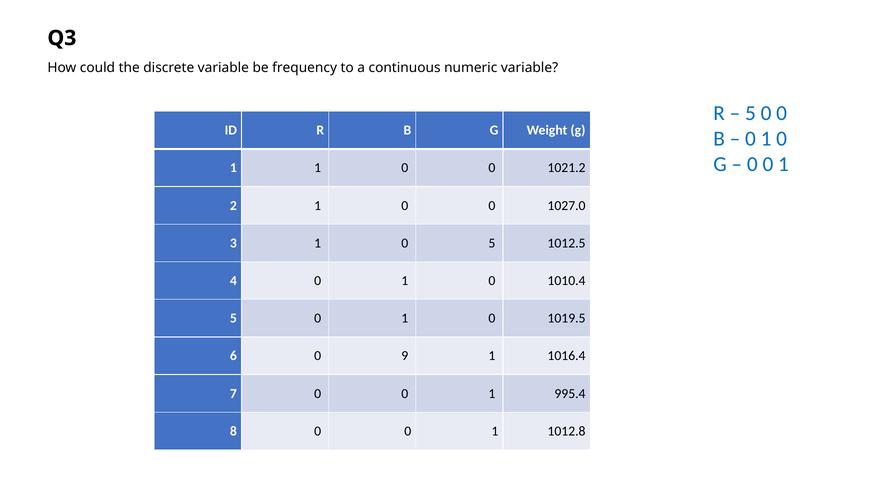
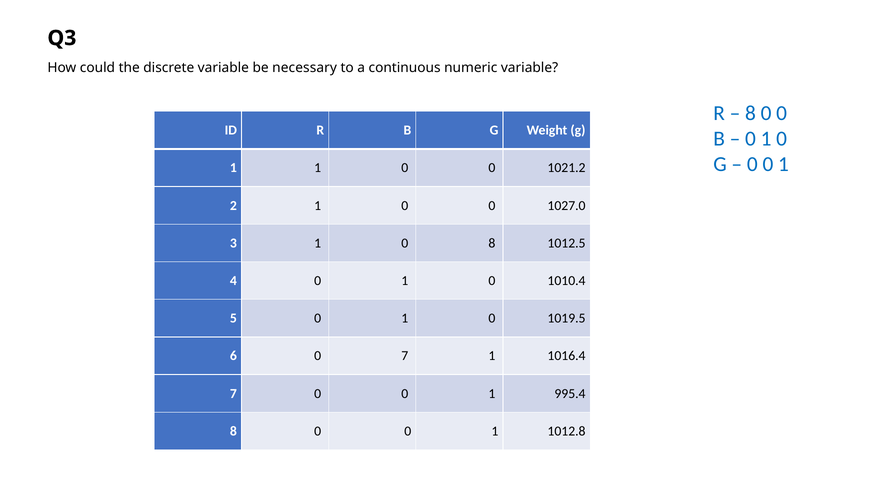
frequency: frequency -> necessary (305, 68)
5: 5 -> 8 (750, 113)
0 5: 5 -> 8 (492, 243)
0 9: 9 -> 7 (405, 356)
